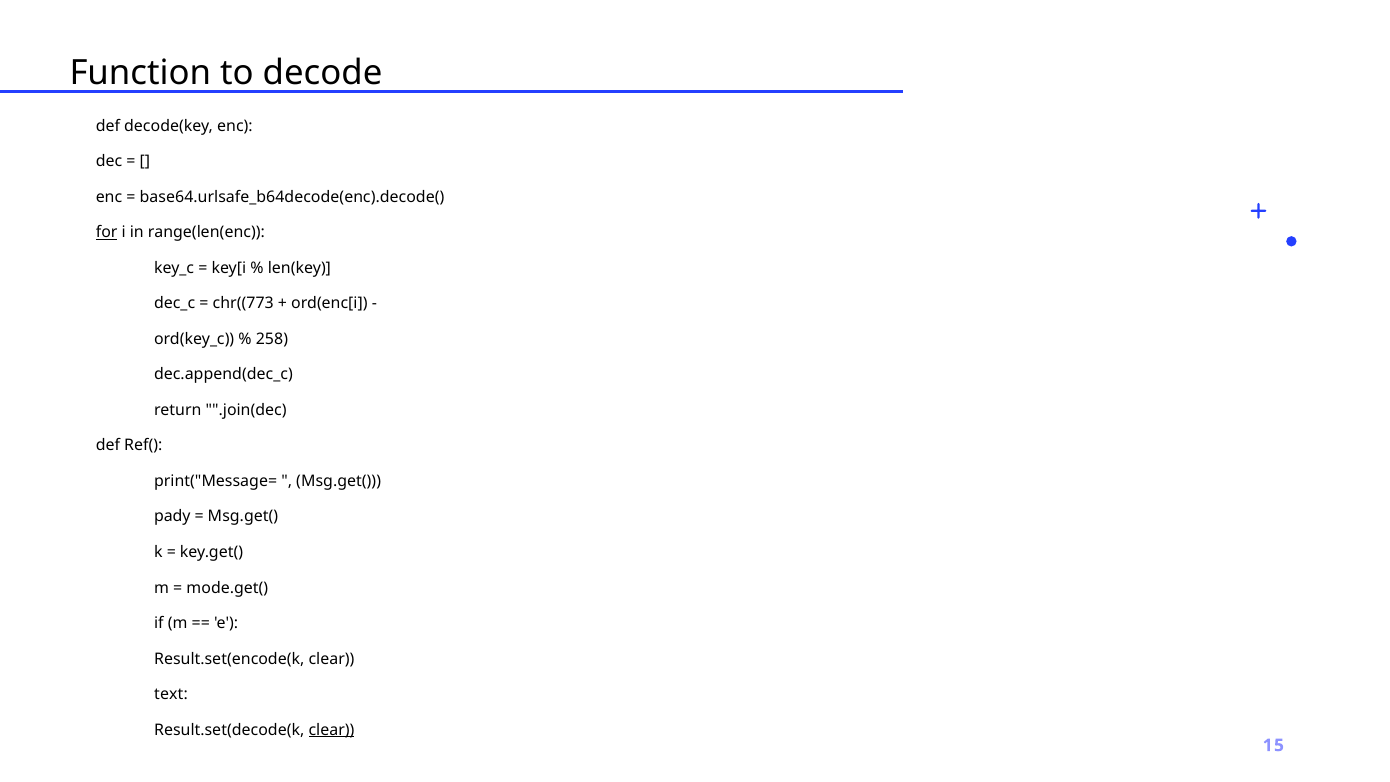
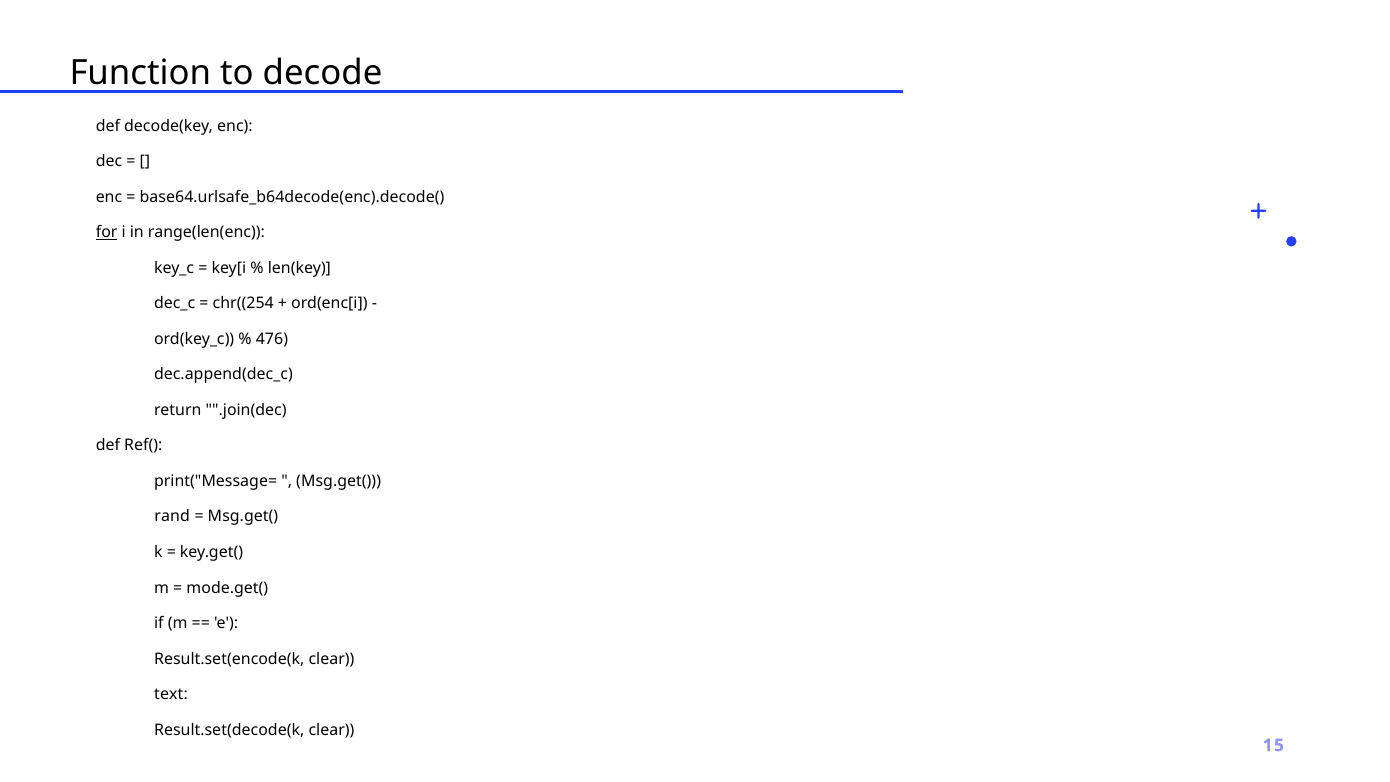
chr((773: chr((773 -> chr((254 (243, 304)
258: 258 -> 476 (272, 339)
pady: pady -> rand (172, 517)
clear underline: present -> none (332, 730)
